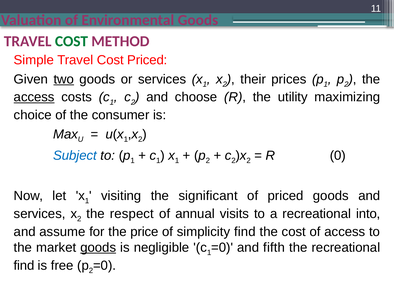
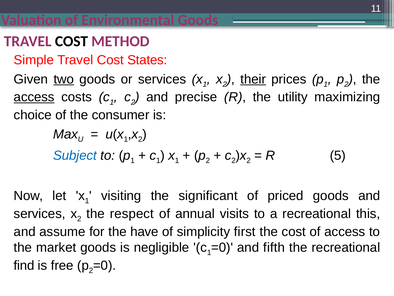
COST colour: green -> black (71, 41)
Cost Priced: Priced -> States (147, 60)
their underline: none -> present (253, 79)
choose: choose -> precise (196, 97)
0: 0 -> 5 (338, 155)
into: into -> this (368, 213)
price: price -> have (144, 231)
simplicity find: find -> first (245, 231)
goods underline: present -> none (98, 247)
